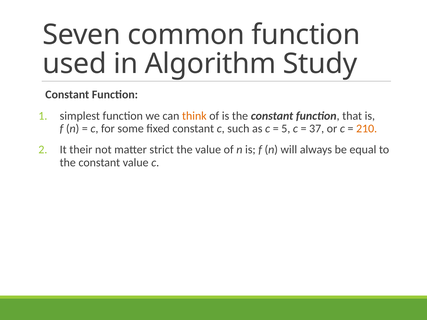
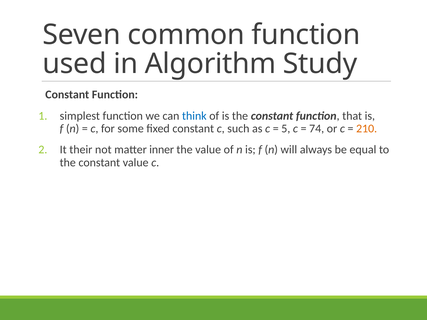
think colour: orange -> blue (194, 116)
37: 37 -> 74 (317, 129)
strict: strict -> inner (162, 150)
